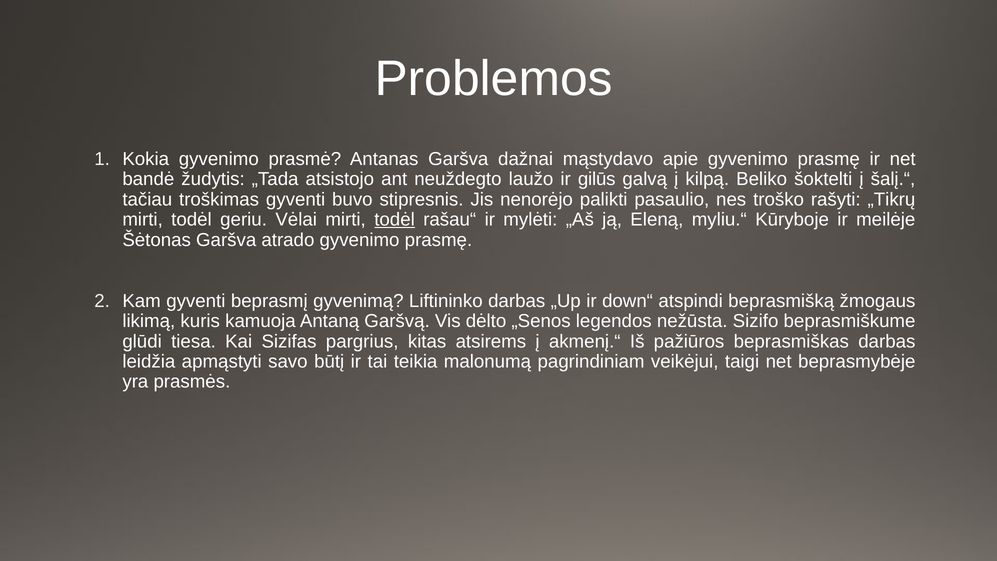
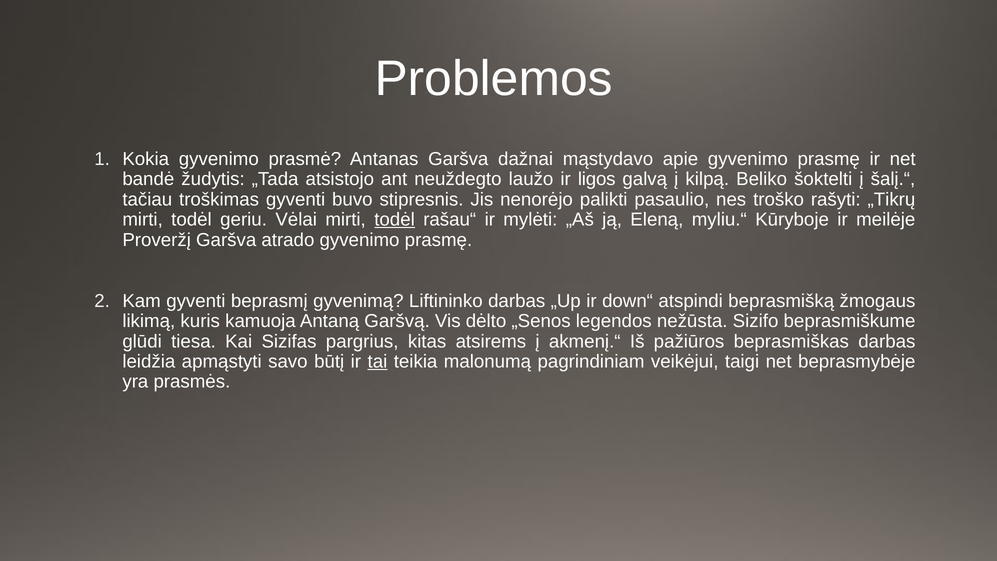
gilūs: gilūs -> ligos (597, 179)
Šėtonas: Šėtonas -> Proveržį (157, 240)
tai underline: none -> present (377, 361)
